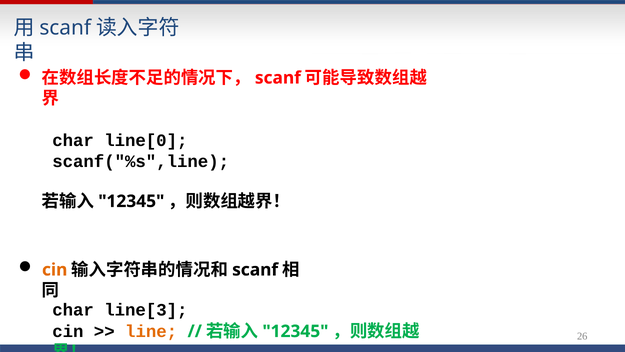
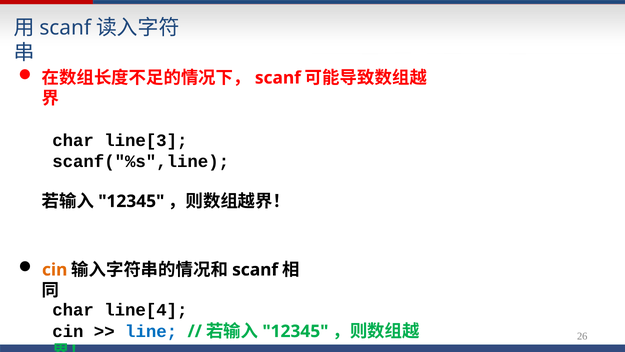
line[0: line[0 -> line[3 (146, 140)
line[3: line[3 -> line[4 (146, 310)
line colour: orange -> blue (151, 331)
